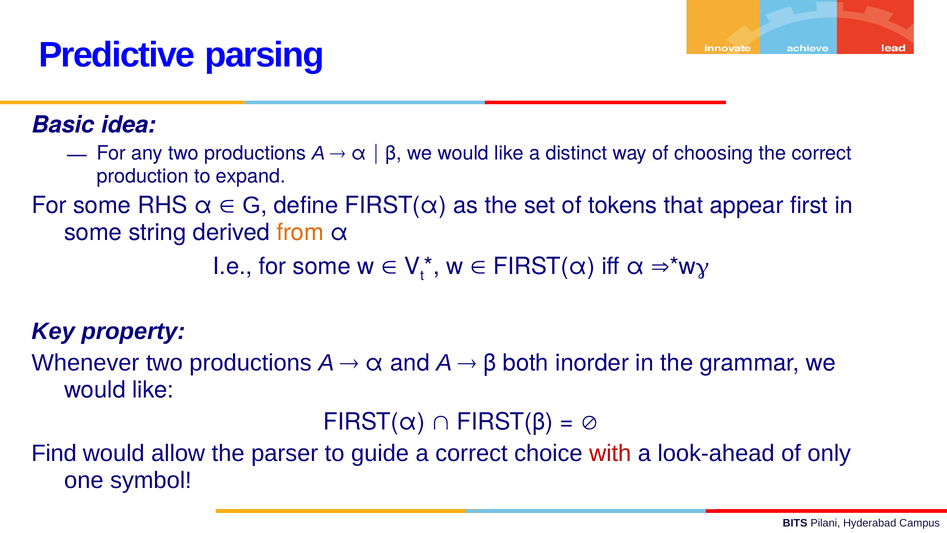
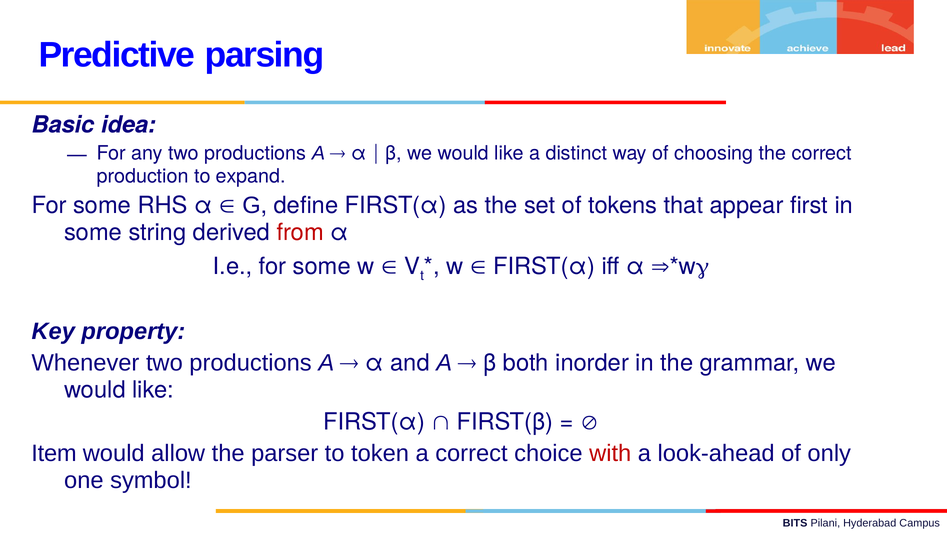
from colour: orange -> red (300, 232)
Find: Find -> Item (54, 453)
guide: guide -> token (380, 453)
